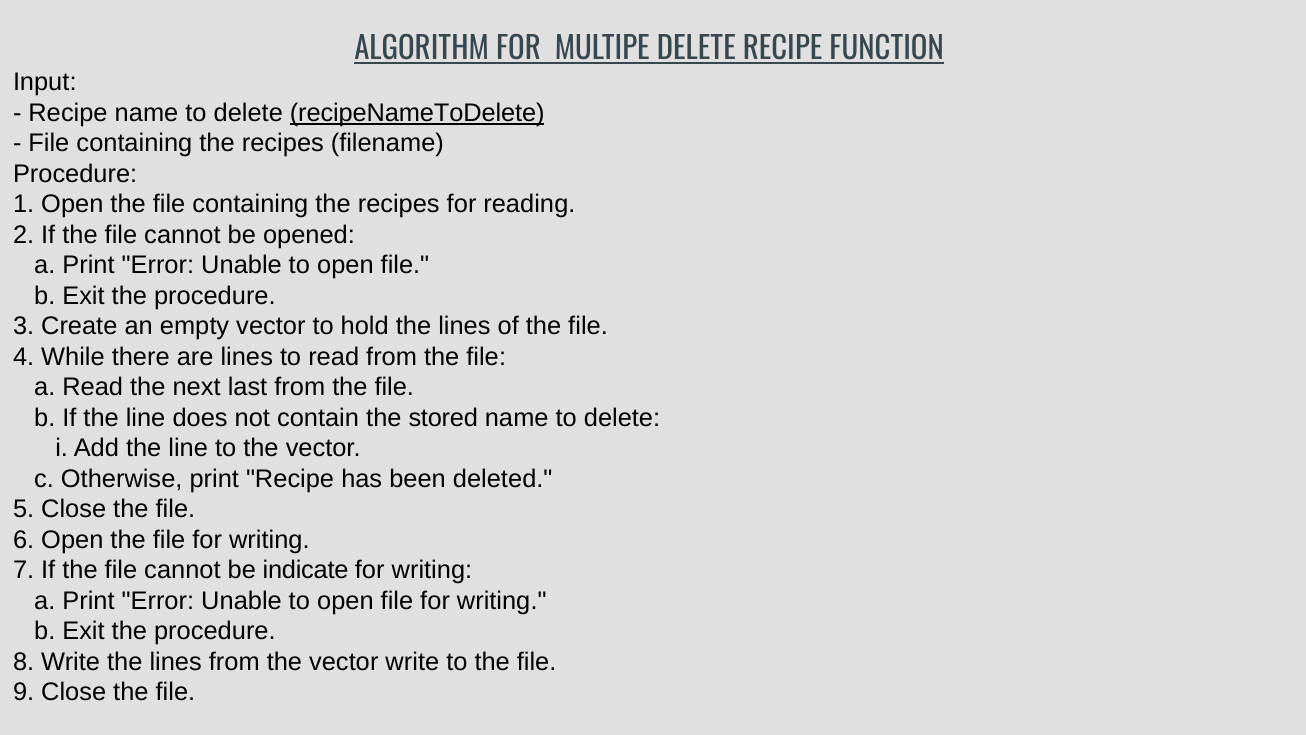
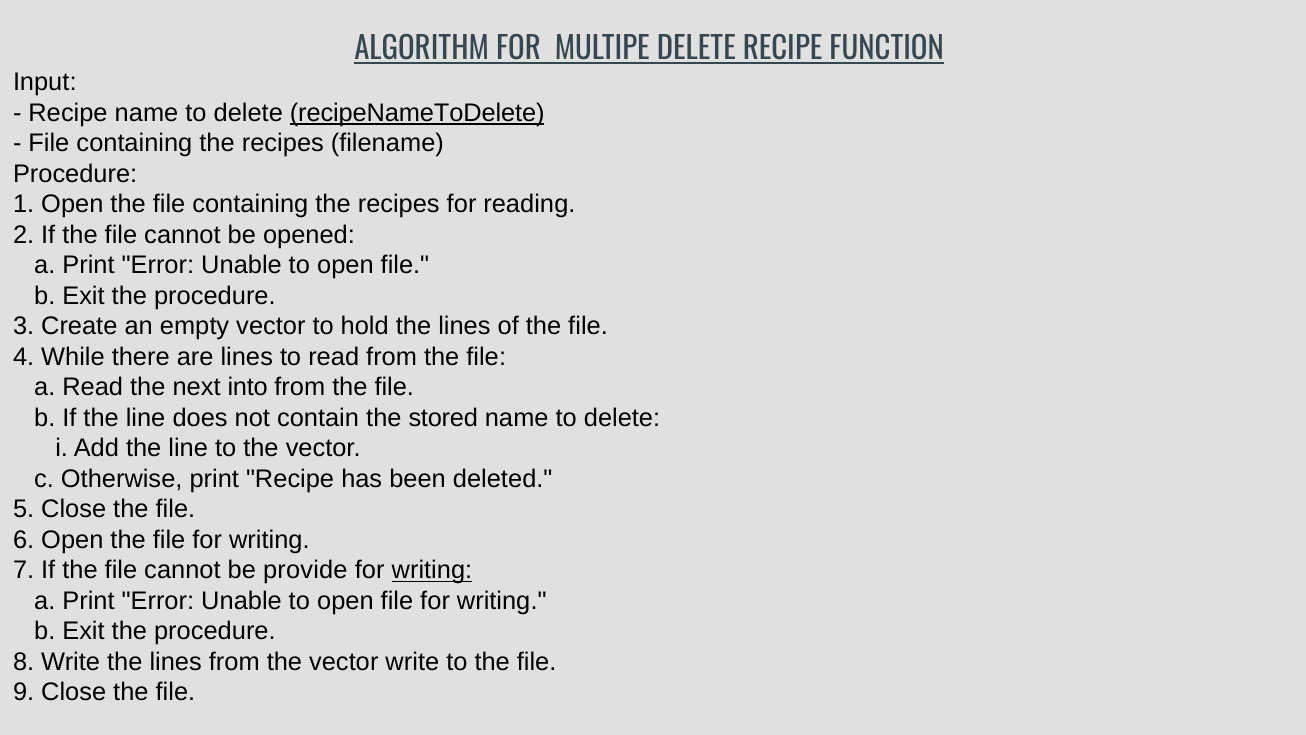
last: last -> into (248, 387)
indicate: indicate -> provide (305, 570)
writing underline: none -> present (432, 570)
